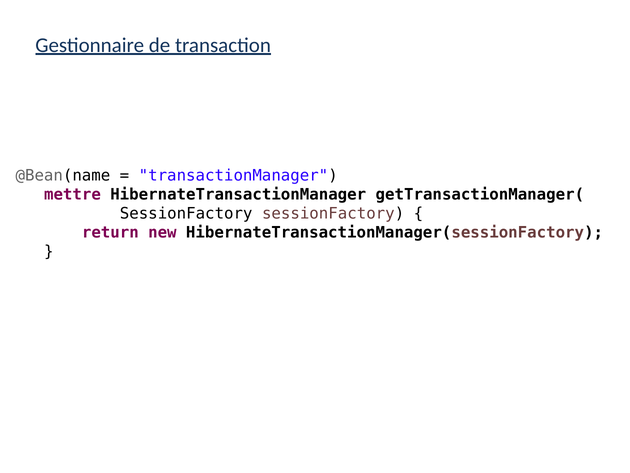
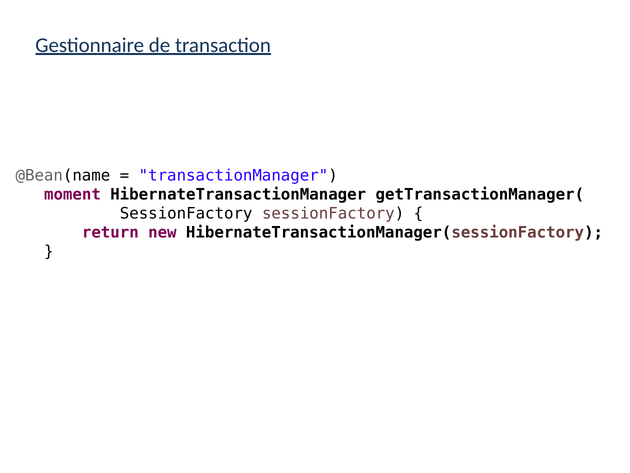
mettre: mettre -> moment (72, 194)
